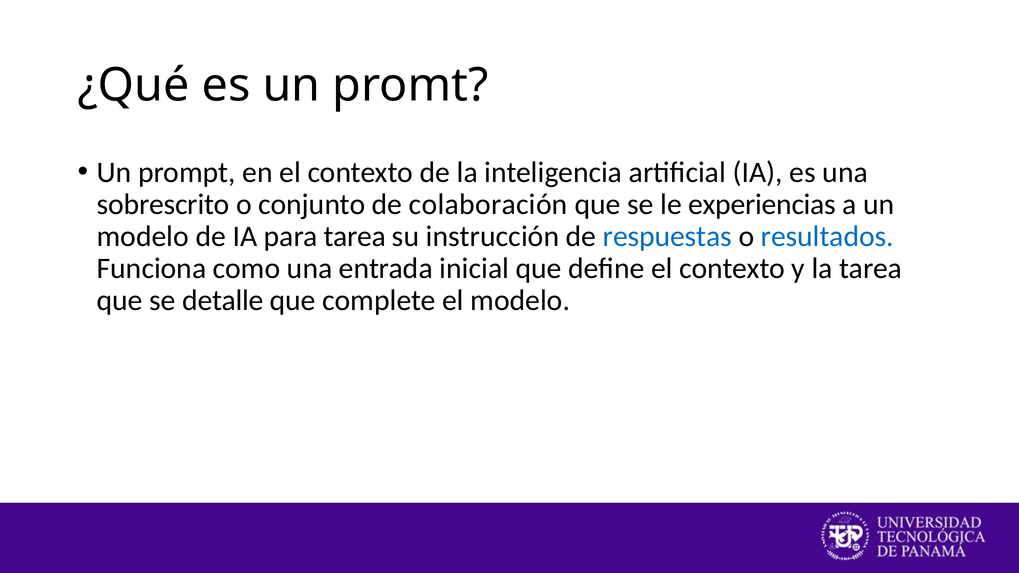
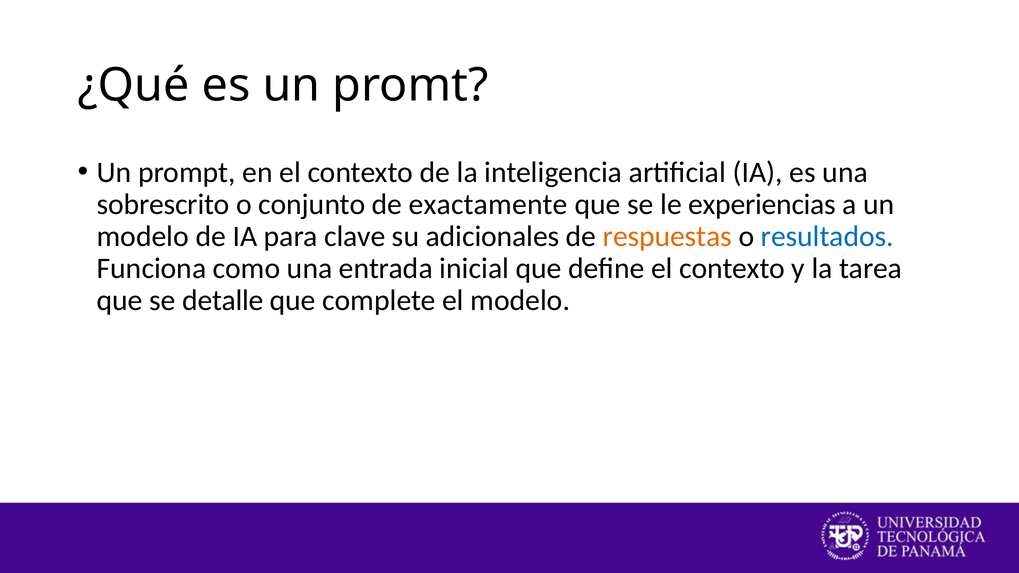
colaboración: colaboración -> exactamente (488, 204)
para tarea: tarea -> clave (355, 236)
instrucción: instrucción -> adicionales (493, 236)
respuestas colour: blue -> orange (667, 236)
